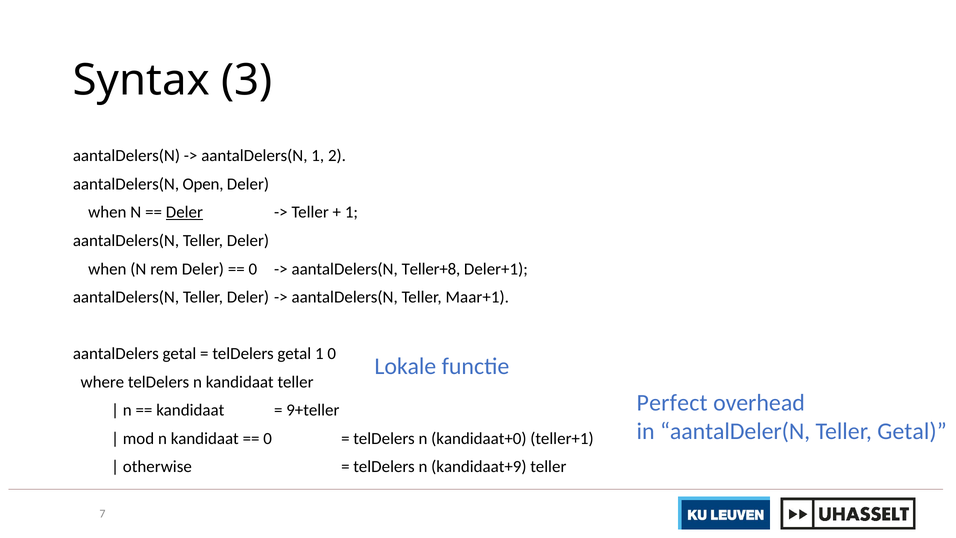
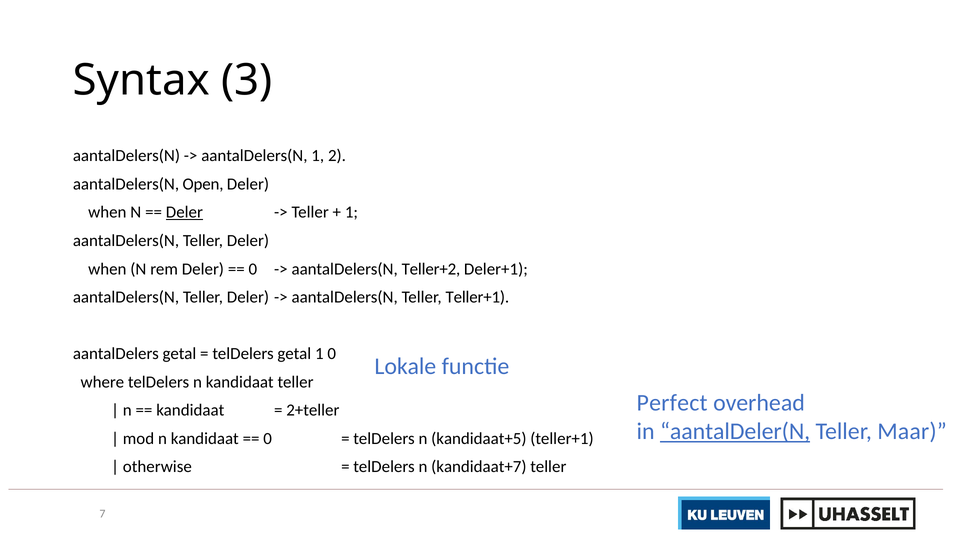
Teller+8: Teller+8 -> Teller+2 (431, 269)
Teller Maar+1: Maar+1 -> Teller+1 (477, 297)
9+teller: 9+teller -> 2+teller (313, 410)
aantalDeler(N underline: none -> present (735, 431)
Teller Getal: Getal -> Maar (912, 431)
kandidaat+0: kandidaat+0 -> kandidaat+5 (479, 438)
kandidaat+9: kandidaat+9 -> kandidaat+7 (479, 467)
